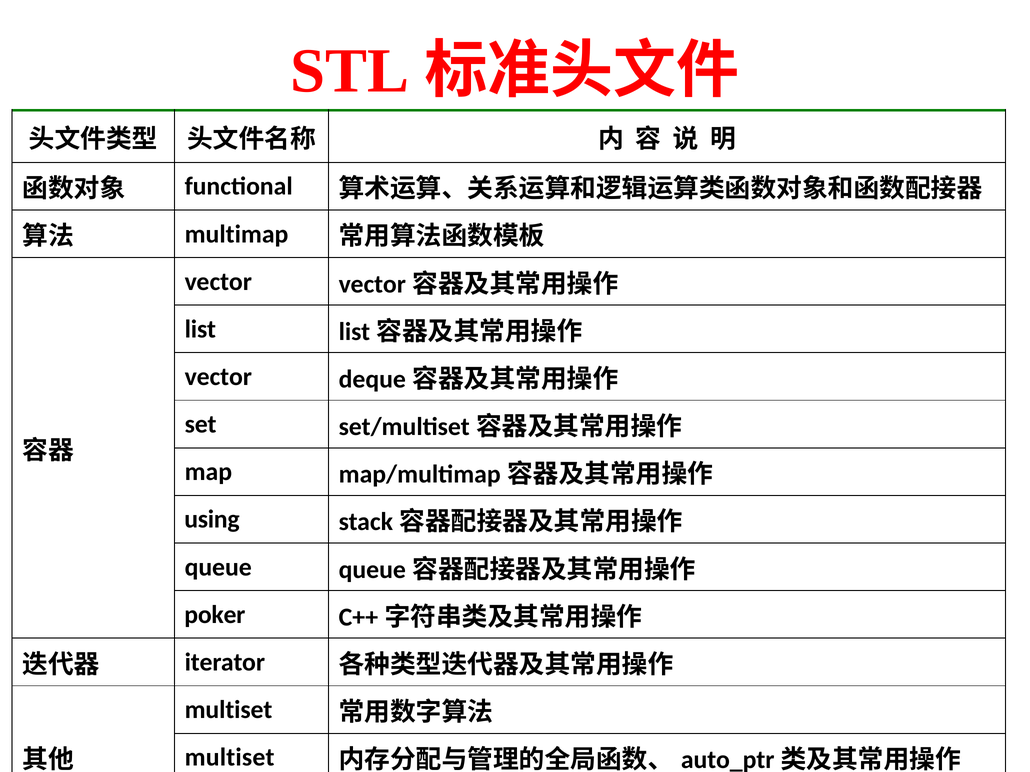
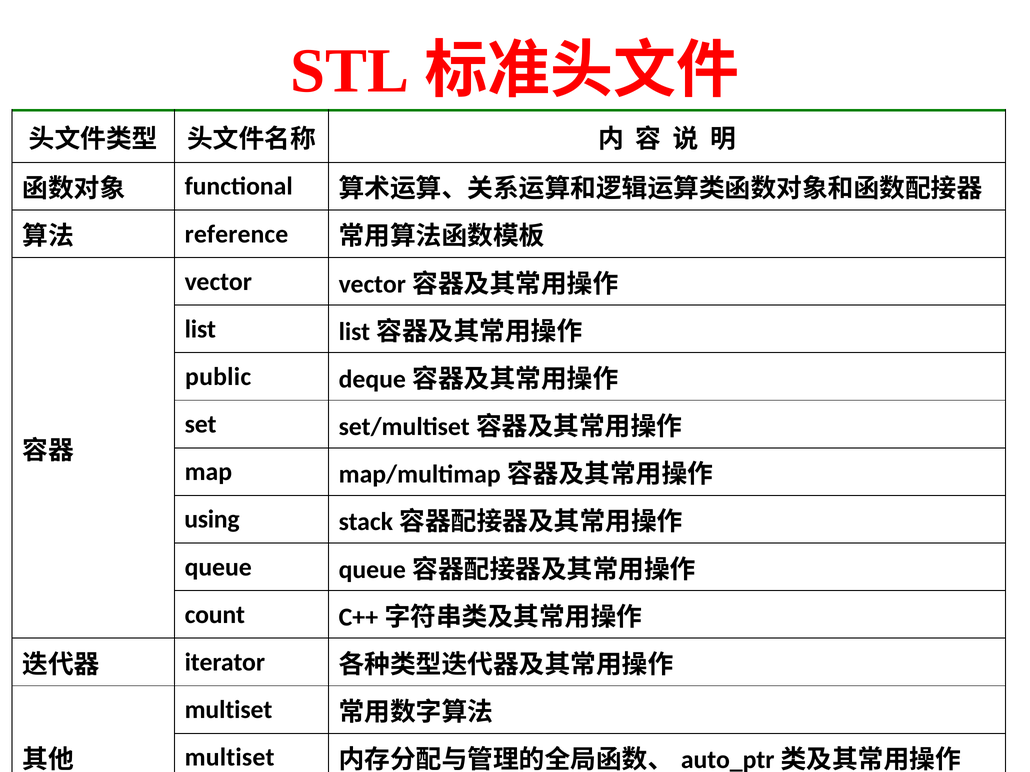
multimap: multimap -> reference (236, 234)
vector: vector -> public (218, 377)
poker: poker -> count (215, 615)
